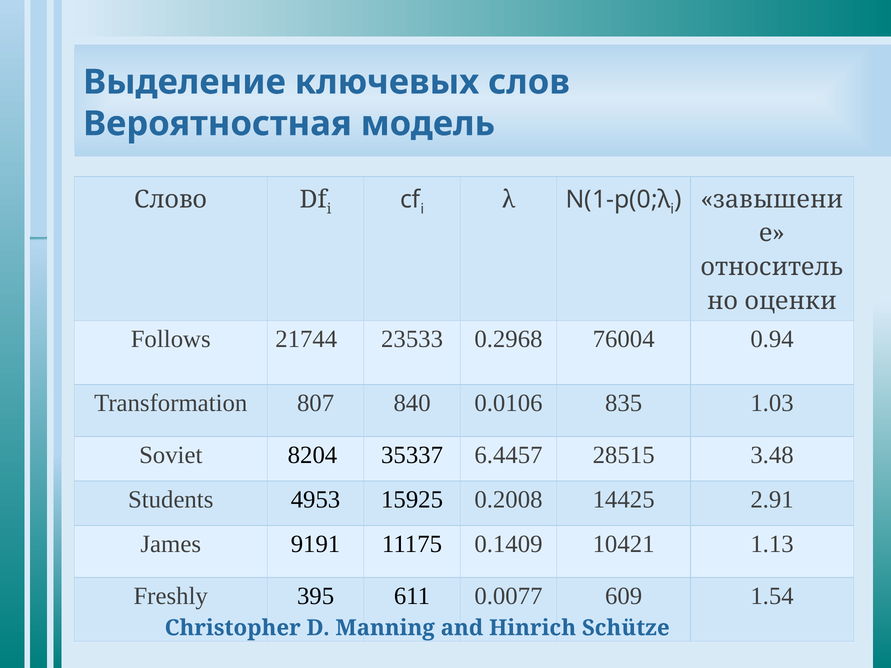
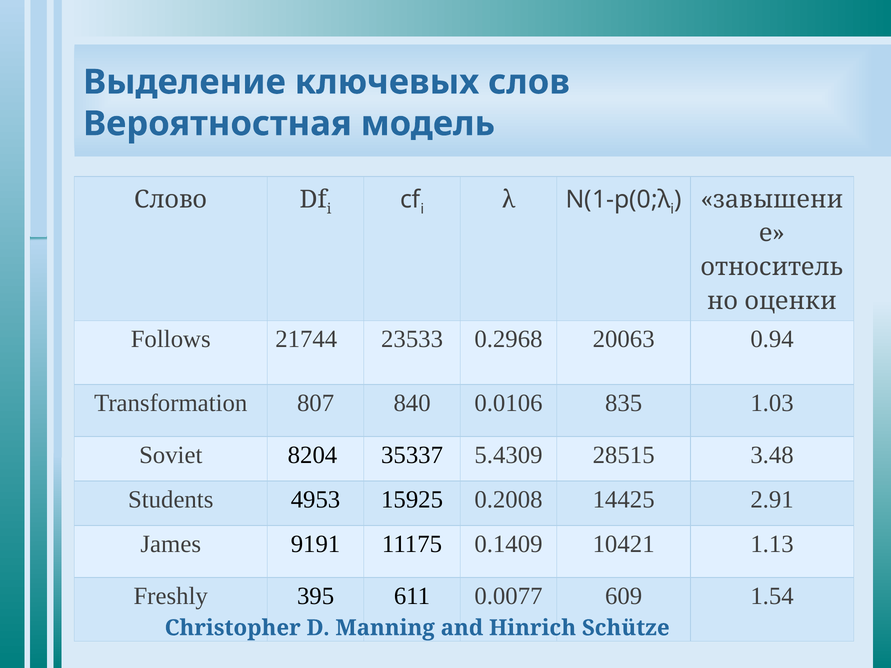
76004: 76004 -> 20063 (624, 339)
6.4457: 6.4457 -> 5.4309 (509, 455)
